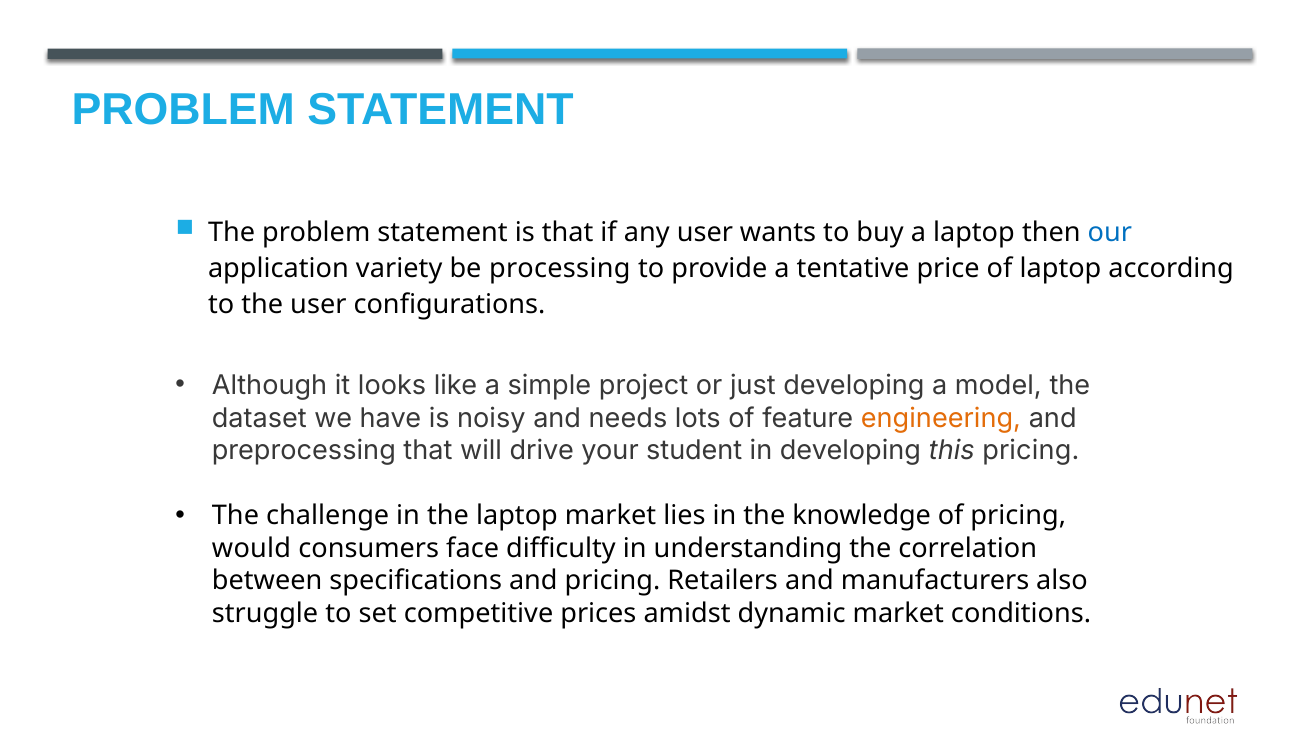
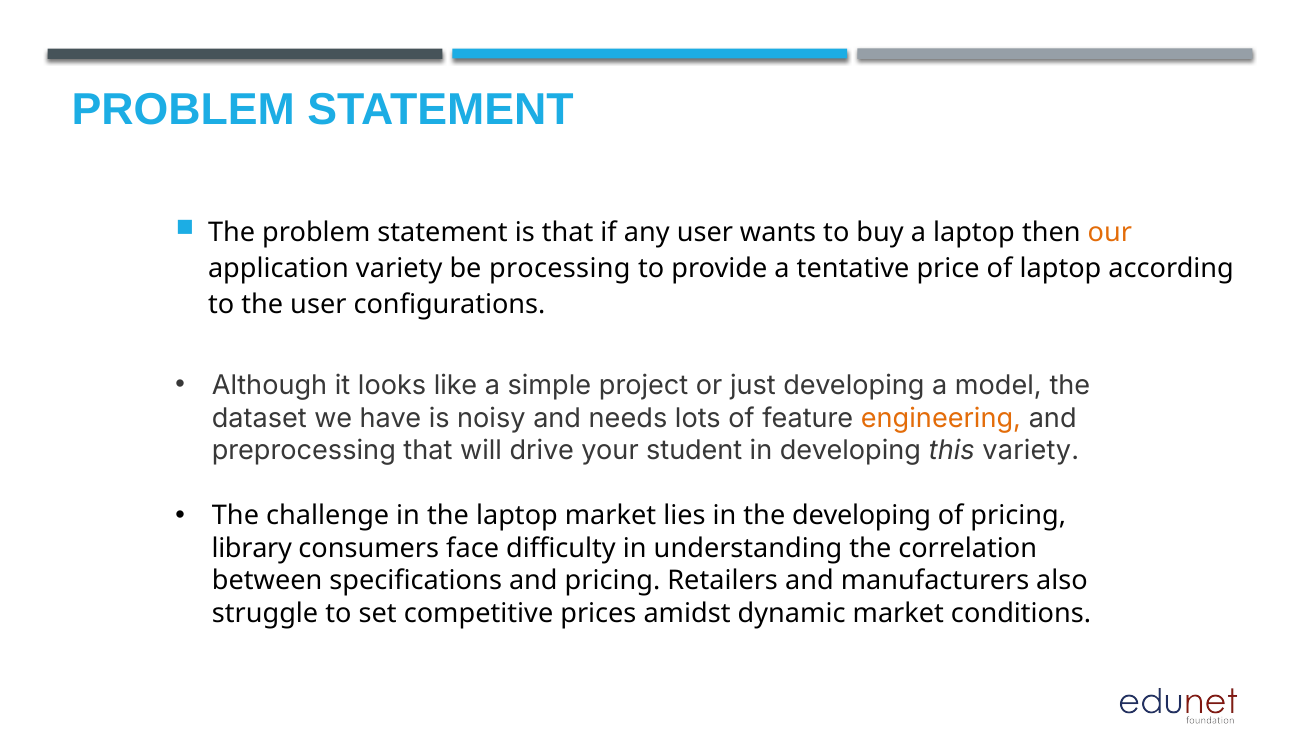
our colour: blue -> orange (1110, 233)
this pricing: pricing -> variety (1031, 451)
the knowledge: knowledge -> developing (862, 516)
would: would -> library (252, 549)
